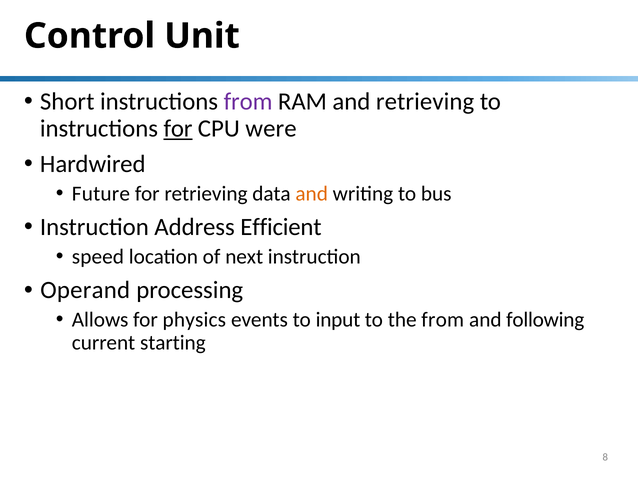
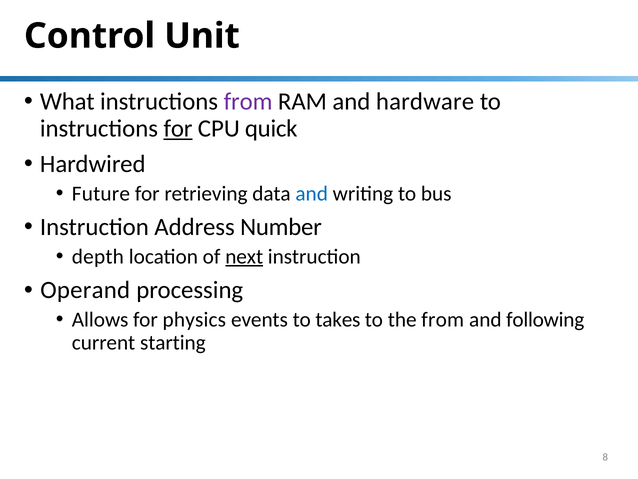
Short: Short -> What (67, 102)
and retrieving: retrieving -> hardware (425, 102)
were: were -> quick (271, 128)
and colour: orange -> blue (312, 193)
Efficient: Efficient -> Number (281, 227)
speed: speed -> depth (98, 256)
next underline: none -> present (244, 256)
input: input -> takes (338, 319)
